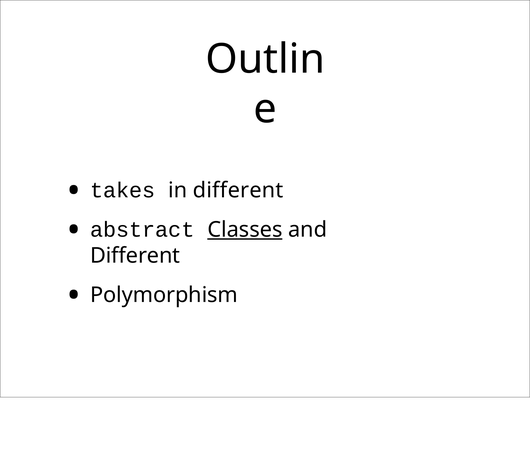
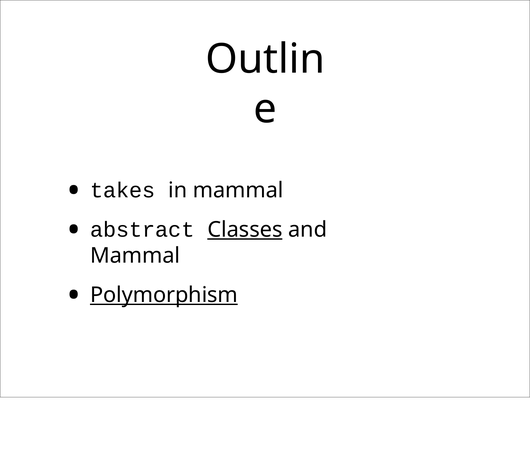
in different: different -> mammal (238, 191)
Different: Different -> Mammal (135, 256)
Polymorphism underline: none -> present (164, 295)
